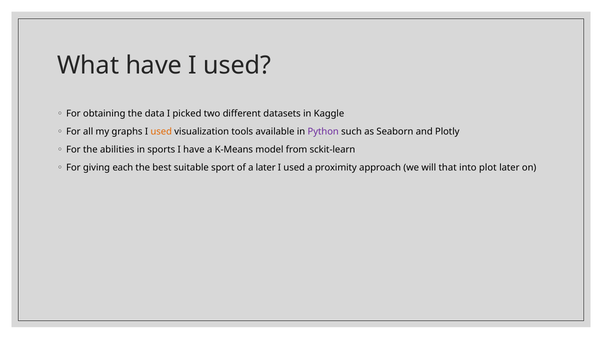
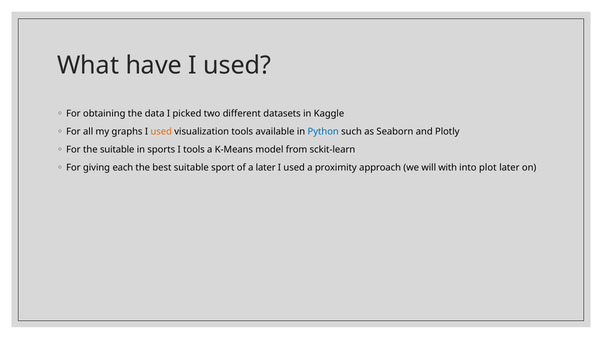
Python colour: purple -> blue (323, 132)
the abilities: abilities -> suitable (117, 150)
I have: have -> tools (194, 150)
that: that -> with (448, 168)
